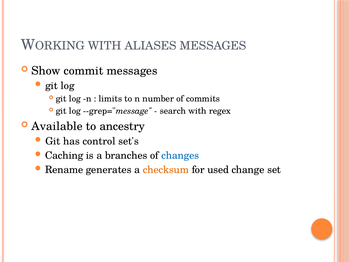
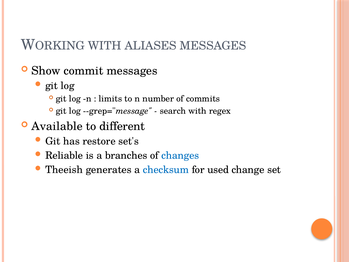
ancestry: ancestry -> different (122, 126)
control: control -> restore (99, 141)
Caching: Caching -> Reliable (64, 155)
Rename: Rename -> Theeish (64, 170)
checksum colour: orange -> blue (166, 170)
